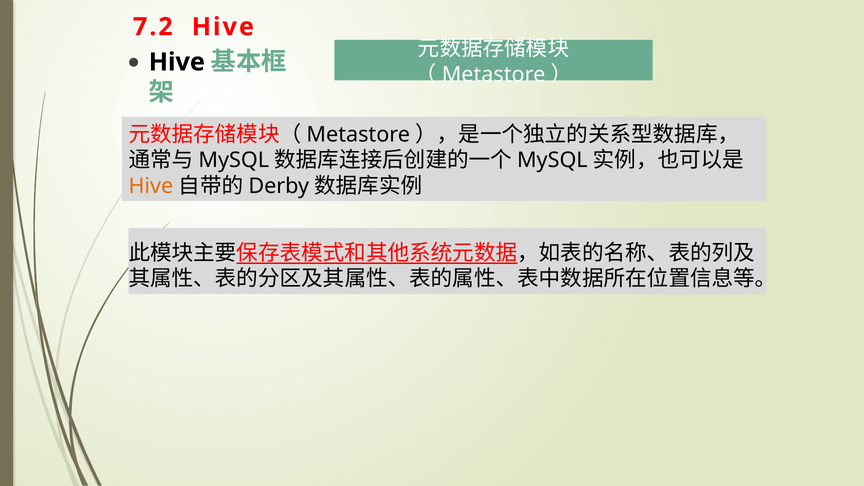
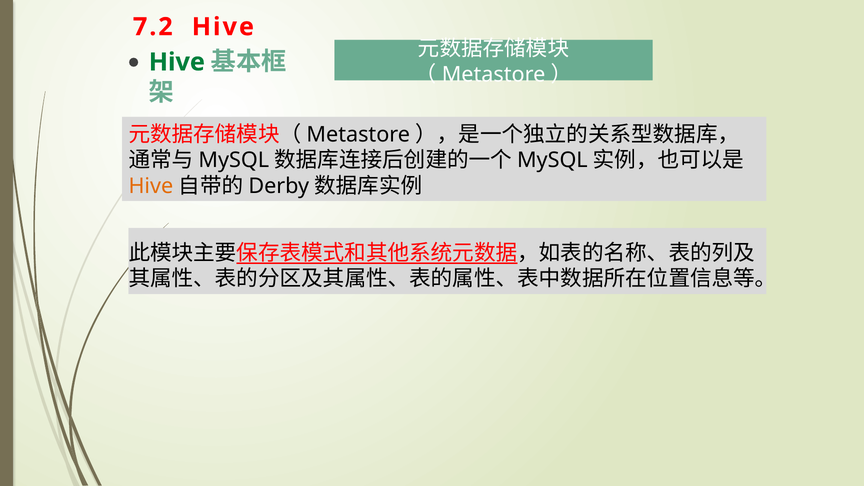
Hive colour: black -> green (177, 62)
